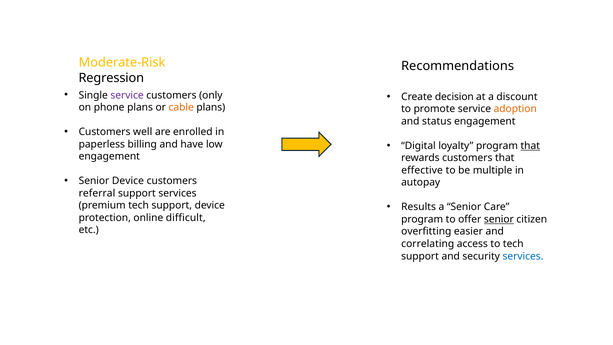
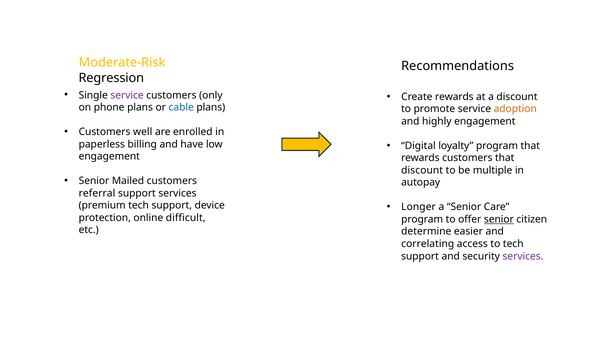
Create decision: decision -> rewards (454, 97)
cable colour: orange -> blue (181, 107)
status: status -> highly (437, 121)
that underline: present -> none (530, 146)
effective: effective -> discount (422, 170)
Senior Device: Device -> Mailed (128, 181)
Results: Results -> Longer (419, 207)
overfitting: overfitting -> determine (426, 231)
services colour: blue -> purple (523, 256)
